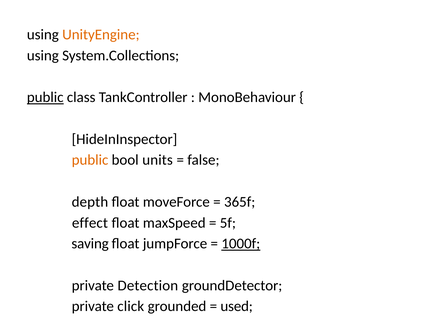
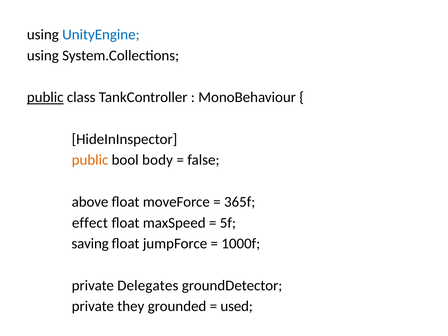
UnityEngine colour: orange -> blue (101, 35)
units: units -> body (158, 160)
depth: depth -> above (90, 202)
1000f underline: present -> none (241, 244)
Detection: Detection -> Delegates (148, 285)
click: click -> they (131, 306)
